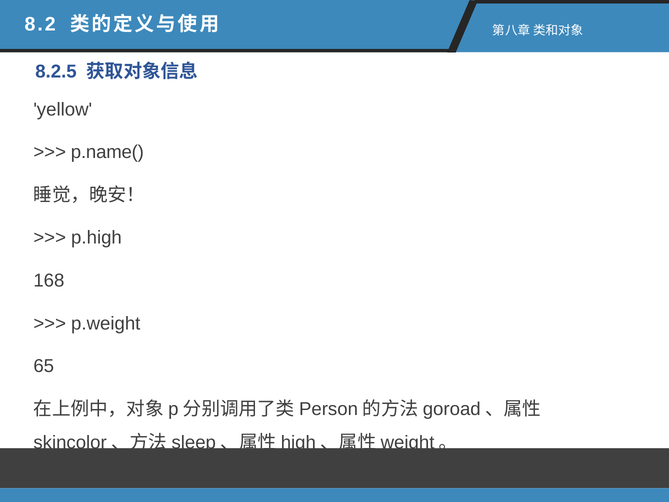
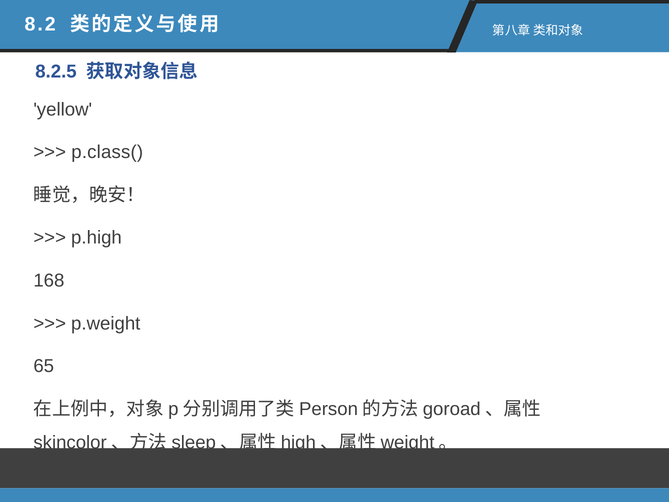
p.name(: p.name( -> p.class( (107, 152)
